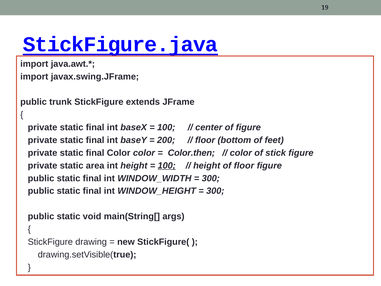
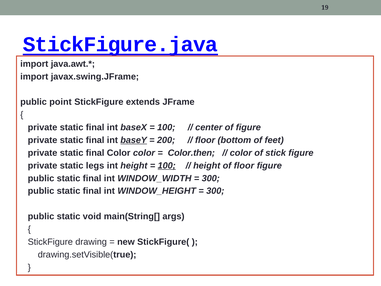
trunk: trunk -> point (61, 102)
baseY underline: none -> present (134, 140)
area: area -> legs (95, 165)
